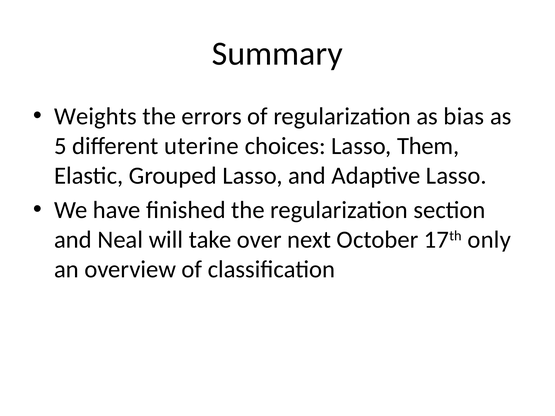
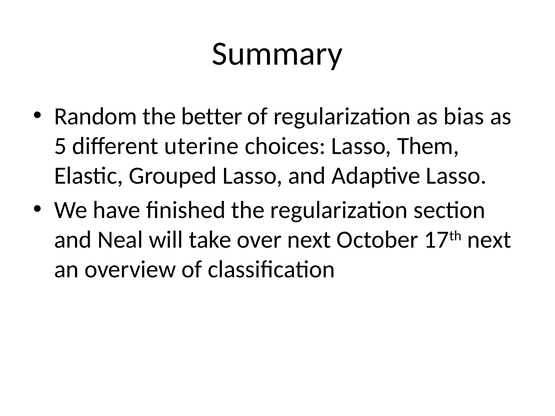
Weights: Weights -> Random (96, 116)
errors: errors -> better (212, 116)
17th only: only -> next (489, 240)
